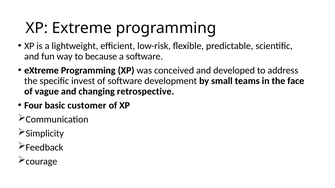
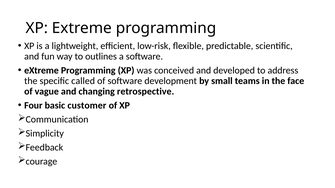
because: because -> outlines (101, 56)
invest: invest -> called (83, 81)
